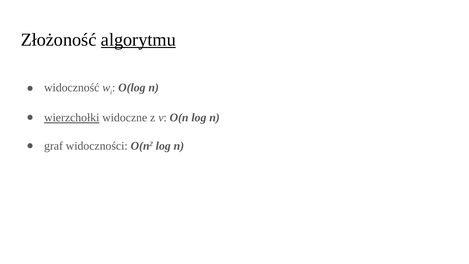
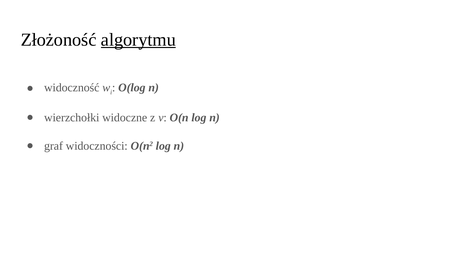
wierzchołki underline: present -> none (72, 118)
